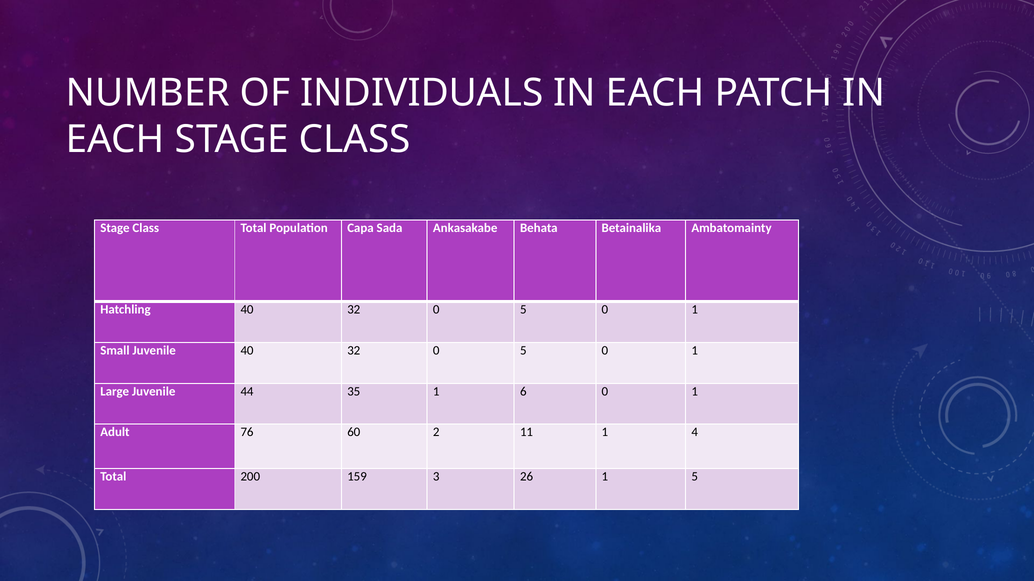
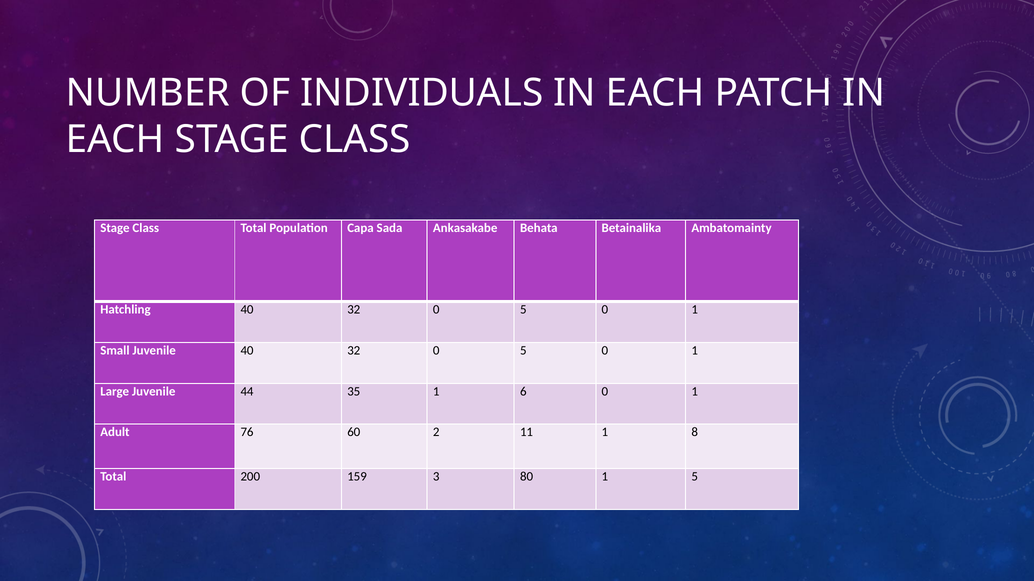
4: 4 -> 8 (695, 433)
26: 26 -> 80 (527, 477)
